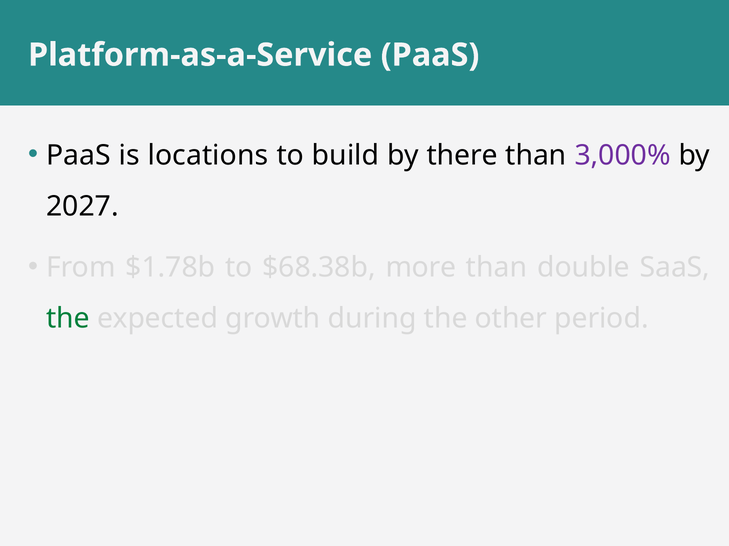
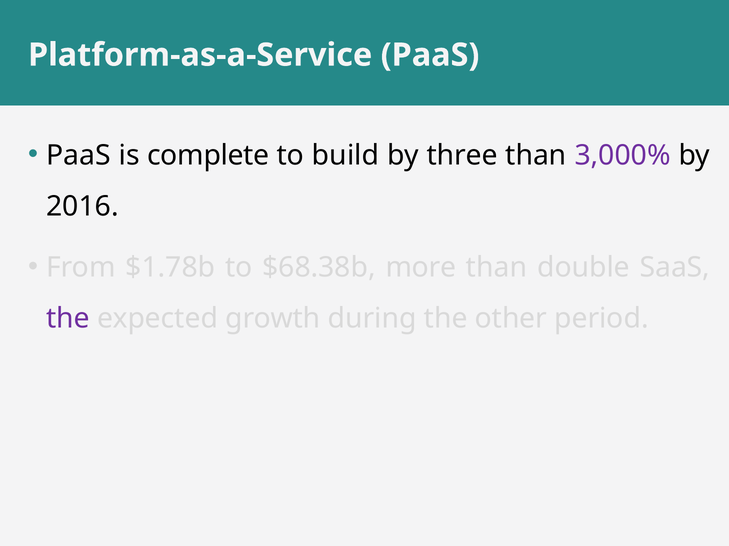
locations: locations -> complete (208, 155)
there: there -> three (462, 155)
2027: 2027 -> 2016 (82, 206)
the colour: green -> purple (68, 319)
